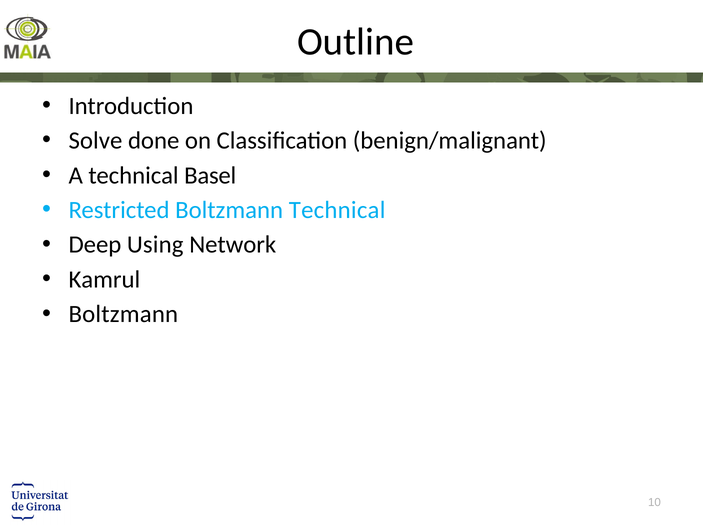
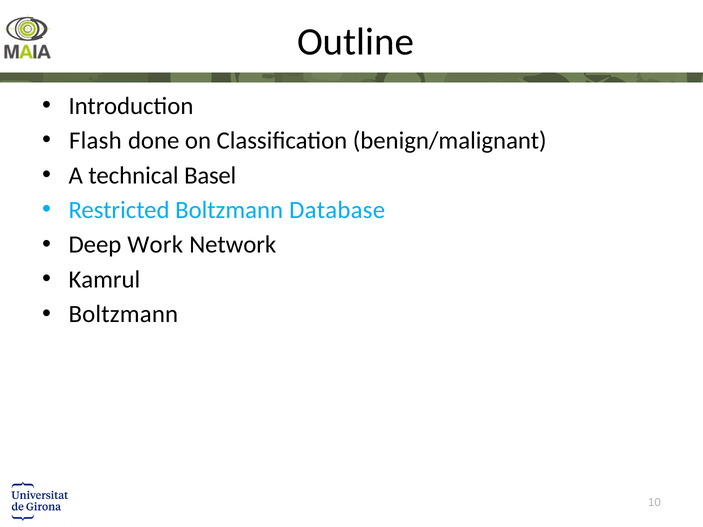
Solve: Solve -> Flash (95, 141)
Boltzmann Technical: Technical -> Database (337, 210)
Using: Using -> Work (155, 245)
